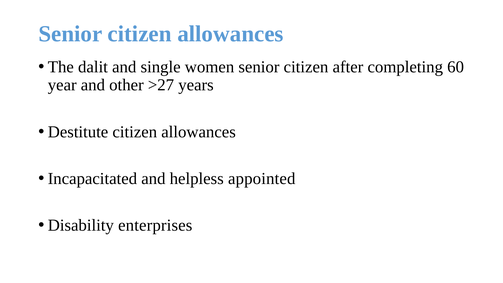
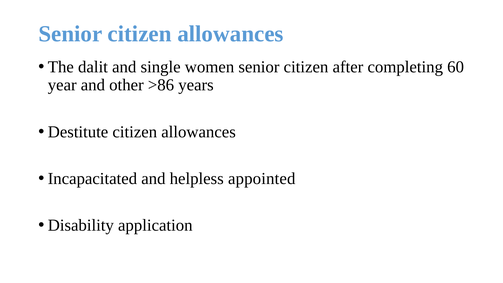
>27: >27 -> >86 (161, 85)
enterprises: enterprises -> application (155, 225)
